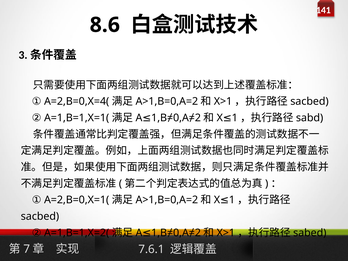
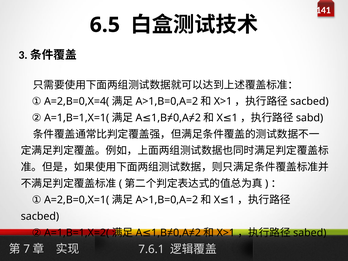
8.6: 8.6 -> 6.5 (105, 25)
